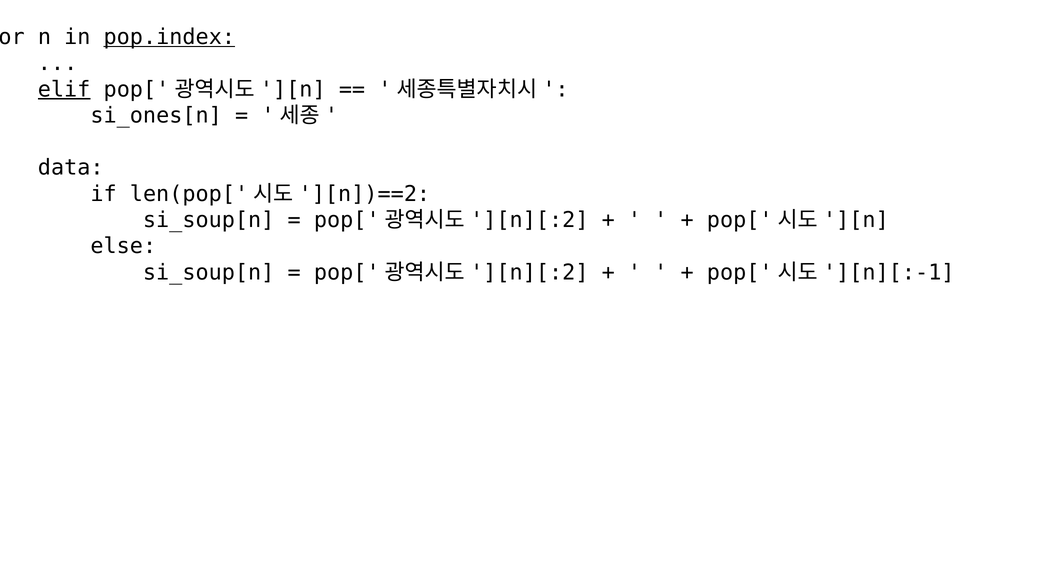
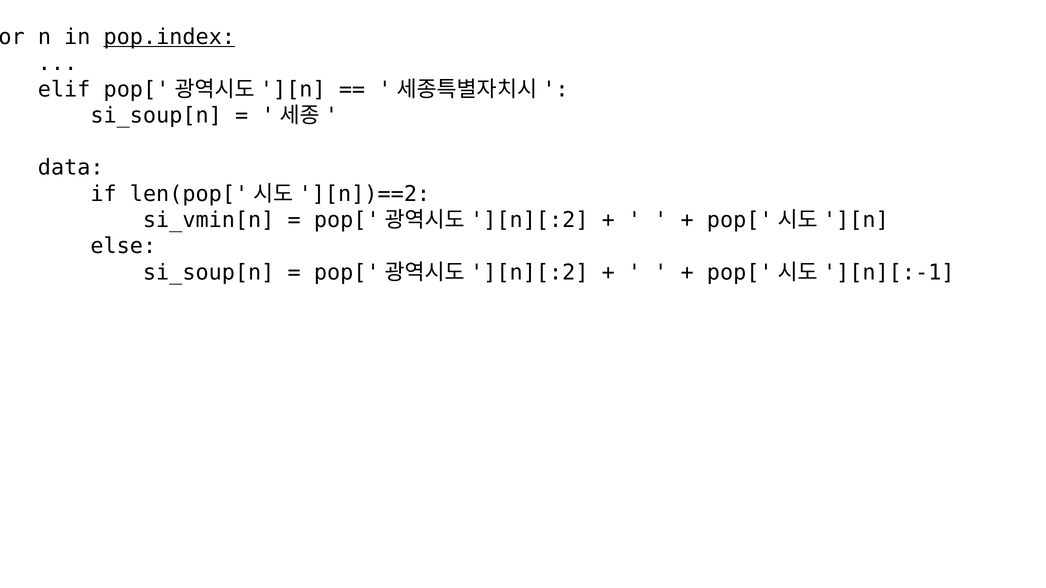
elif underline: present -> none (64, 89)
si_ones[n: si_ones[n -> si_soup[n (156, 116)
si_soup[n: si_soup[n -> si_vmin[n (209, 220)
